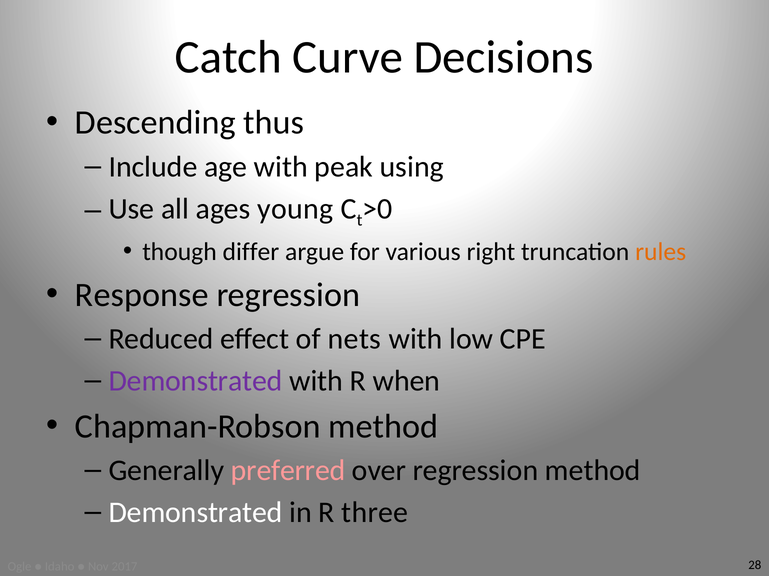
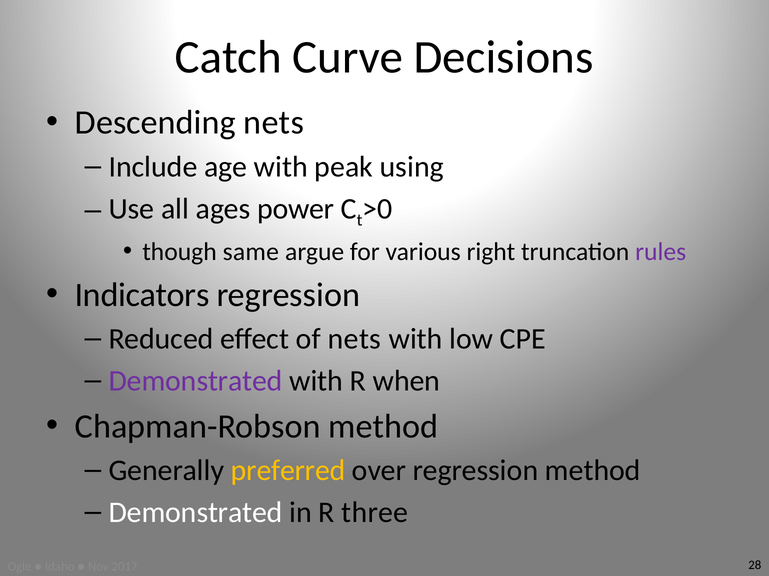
Descending thus: thus -> nets (274, 123)
young: young -> power (296, 209)
differ: differ -> same (251, 252)
rules colour: orange -> purple (661, 252)
Response: Response -> Indicators (142, 295)
preferred colour: pink -> yellow (288, 471)
